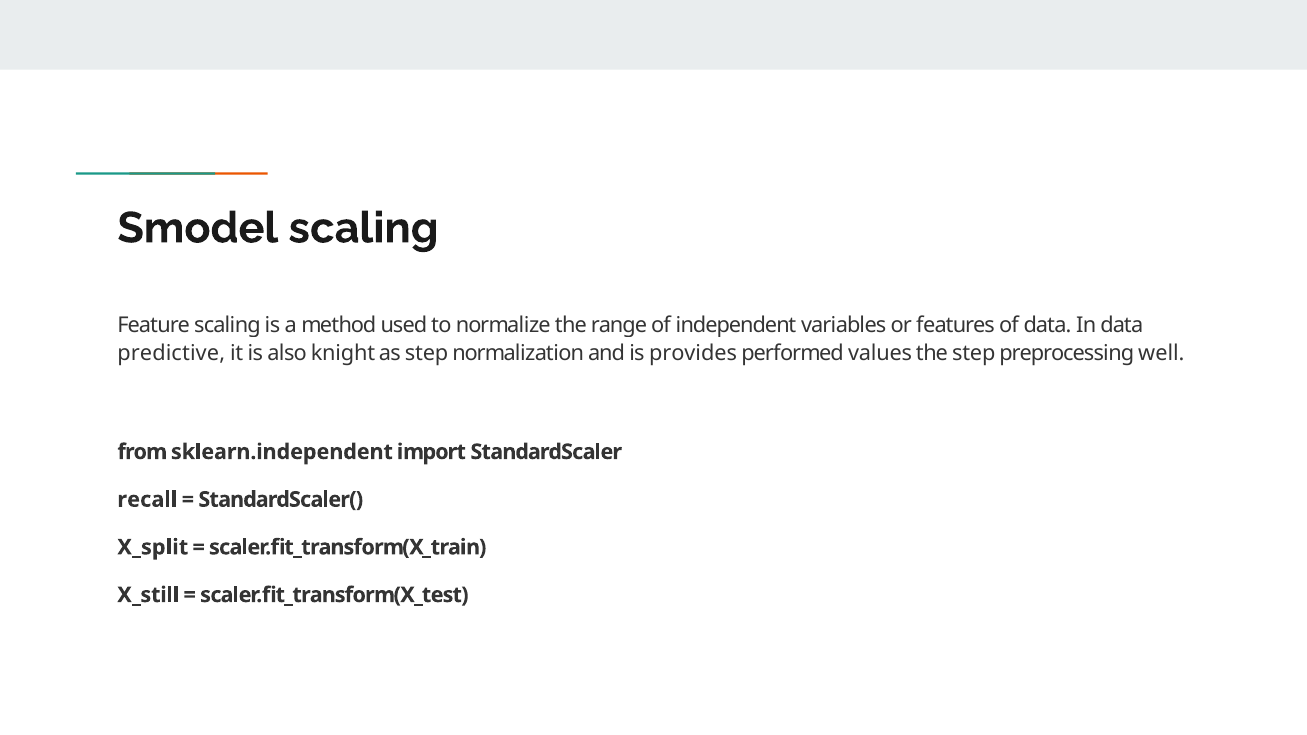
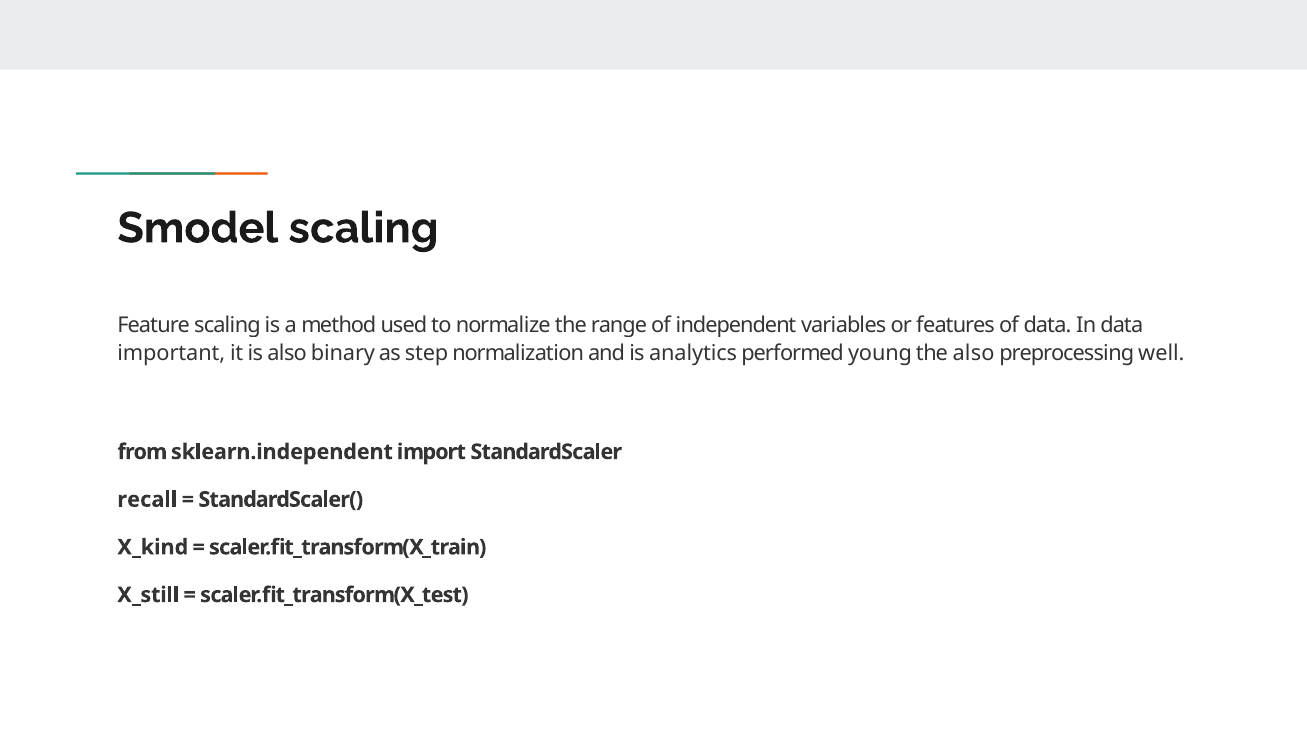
predictive: predictive -> important (171, 353)
knight: knight -> binary (343, 353)
provides: provides -> analytics (693, 353)
values: values -> young (880, 353)
the step: step -> also (974, 353)
X_split: X_split -> X_kind (153, 547)
